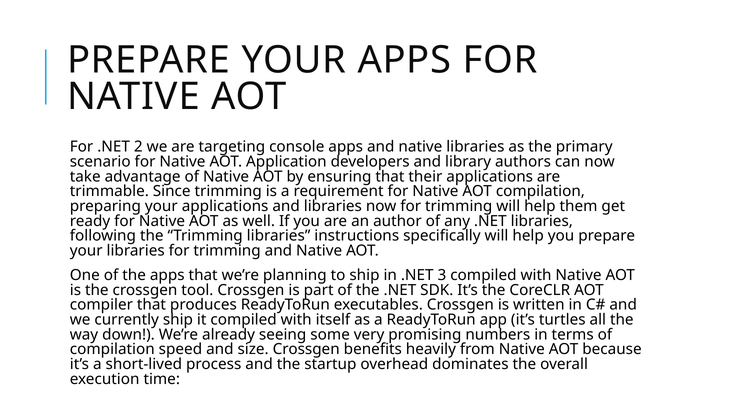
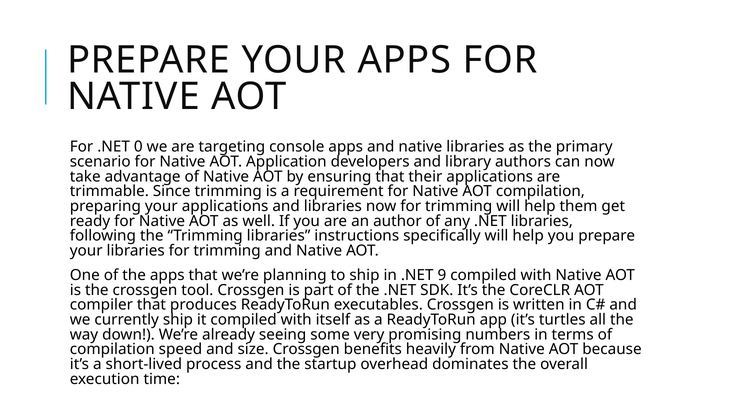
2: 2 -> 0 (138, 147)
3: 3 -> 9 (442, 275)
